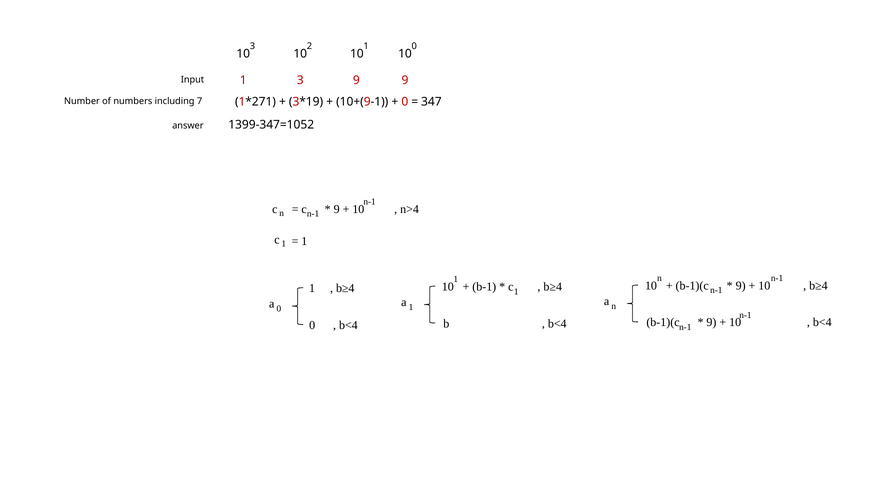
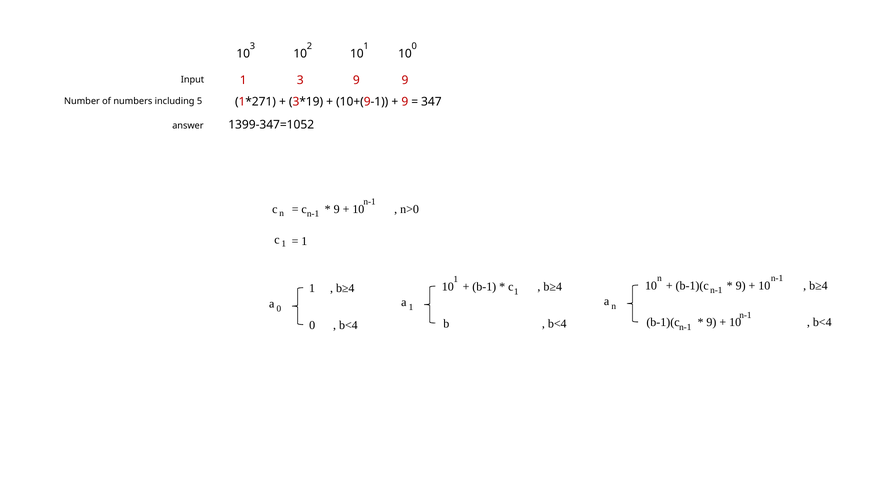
0: 0 -> 9 (405, 102)
7: 7 -> 5 (200, 101)
n>4: n>4 -> n>0 (410, 209)
